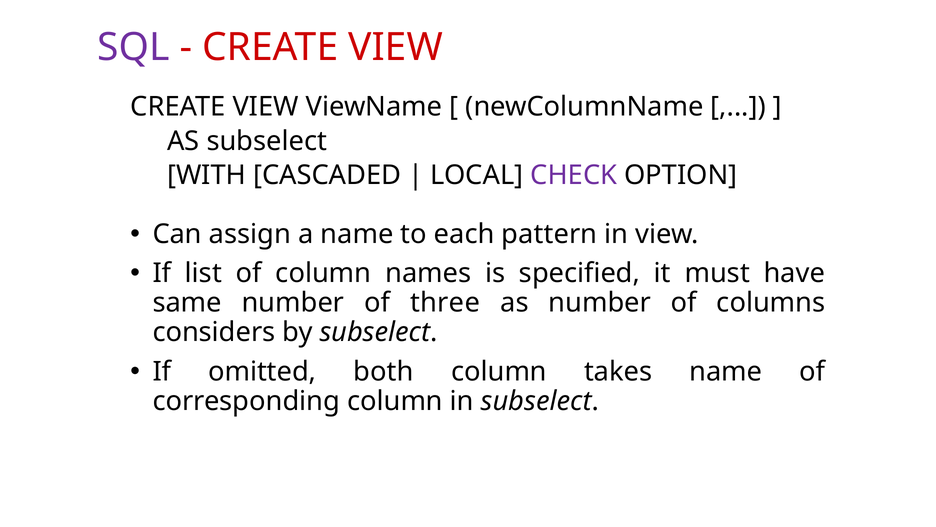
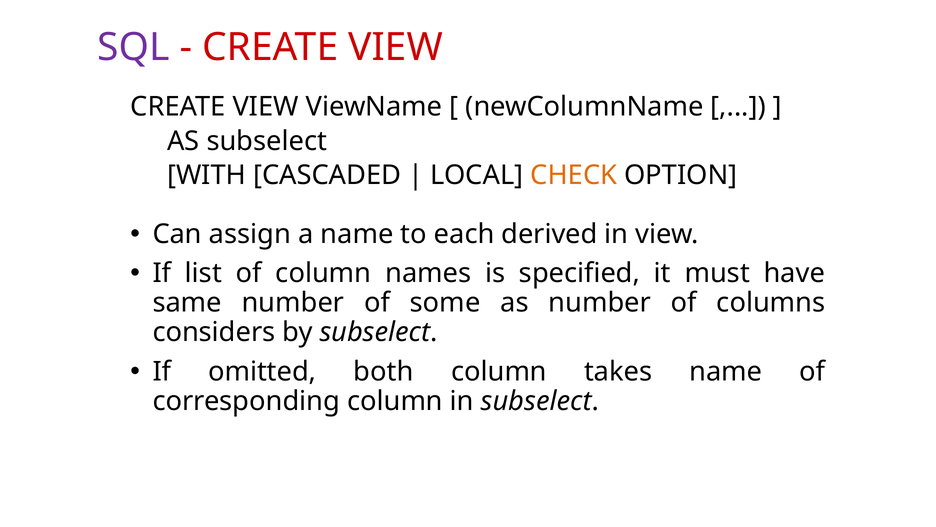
CHECK colour: purple -> orange (574, 175)
pattern: pattern -> derived (549, 234)
three: three -> some (445, 303)
